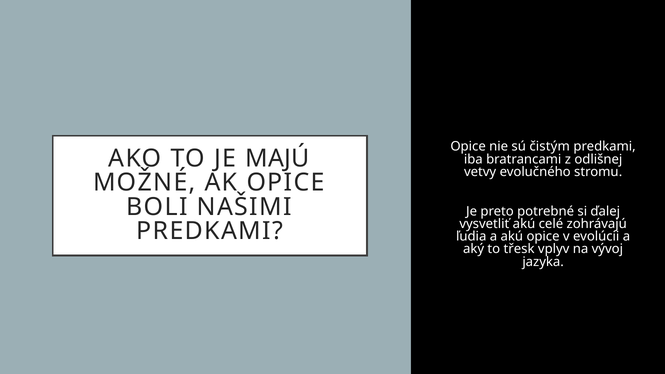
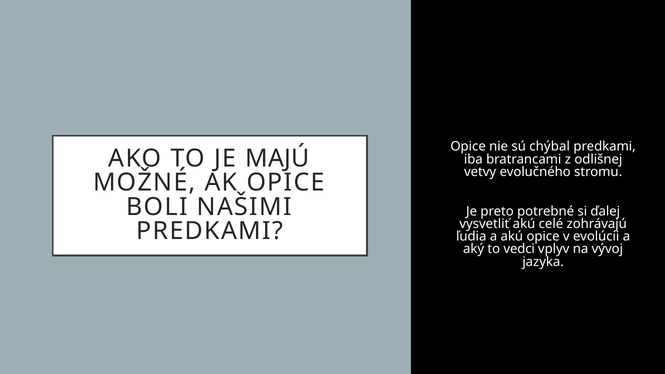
čistým: čistým -> chýbal (550, 147)
třesk: třesk -> vedci (519, 249)
